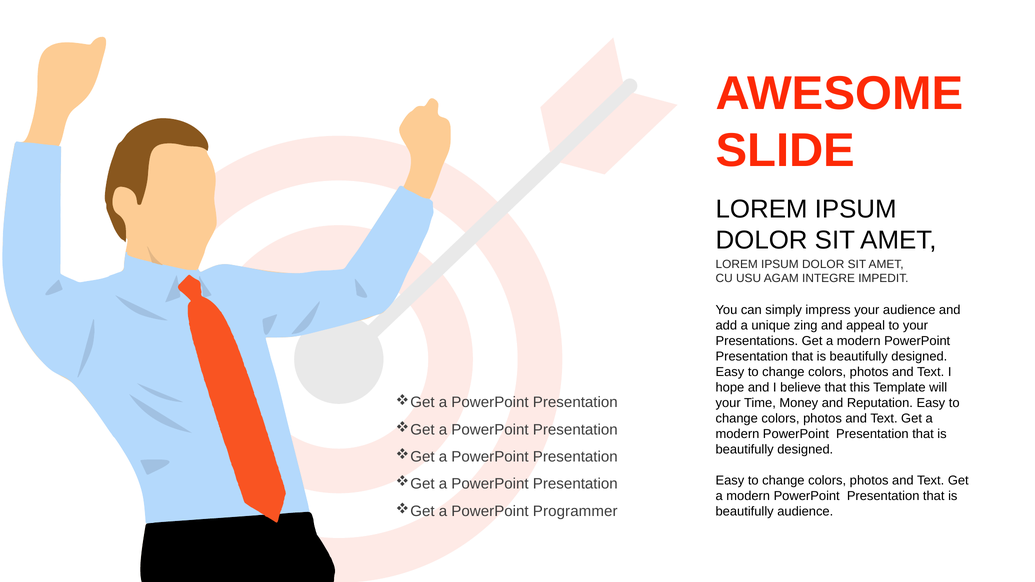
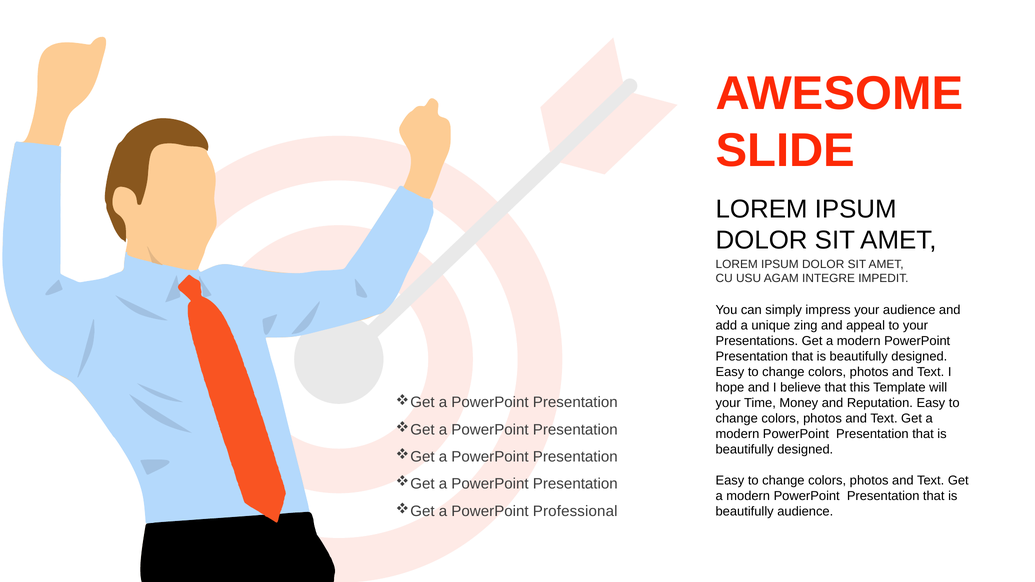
Programmer: Programmer -> Professional (575, 511)
